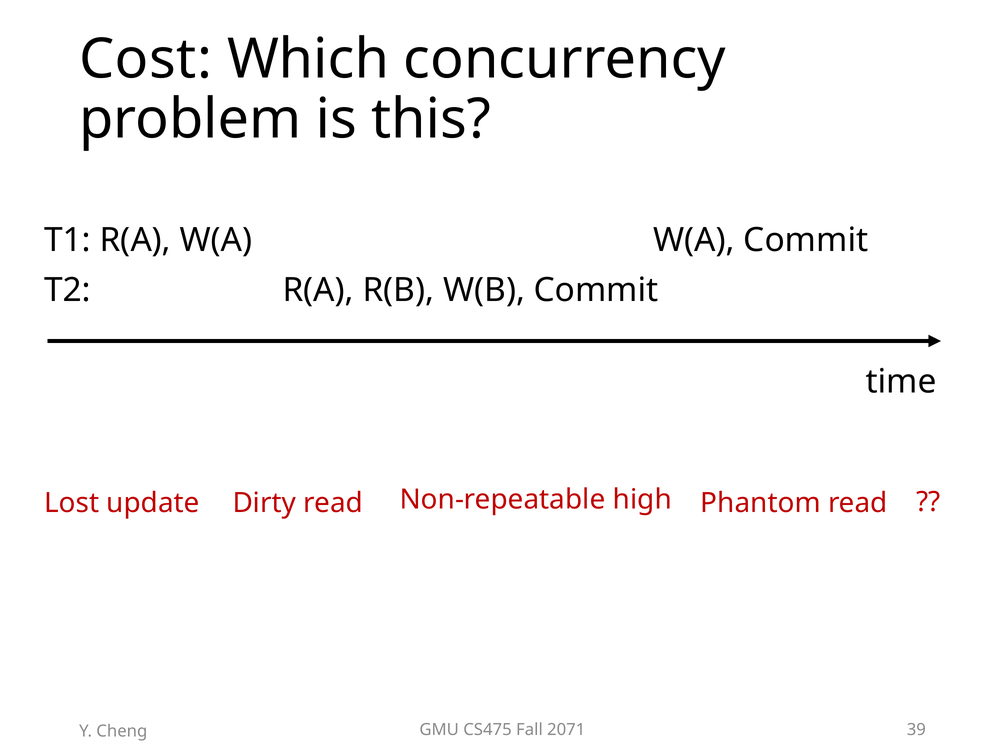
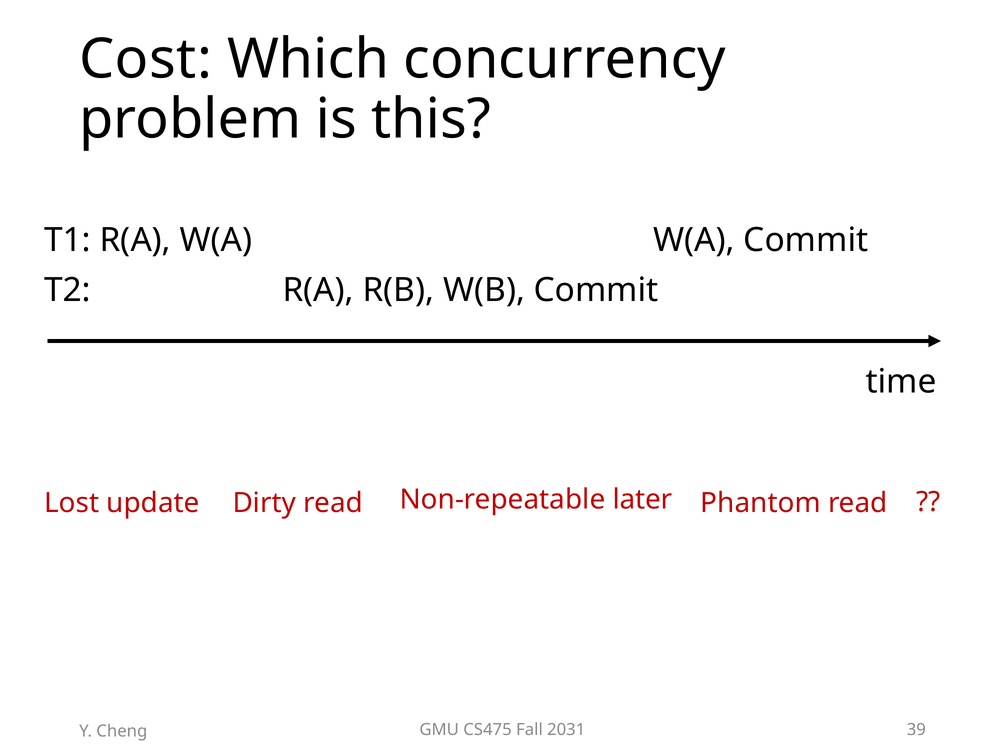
high: high -> later (643, 500)
2071: 2071 -> 2031 (566, 730)
